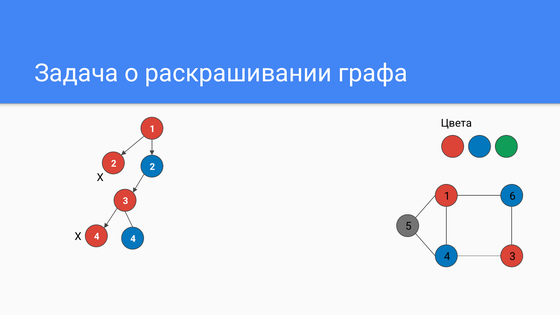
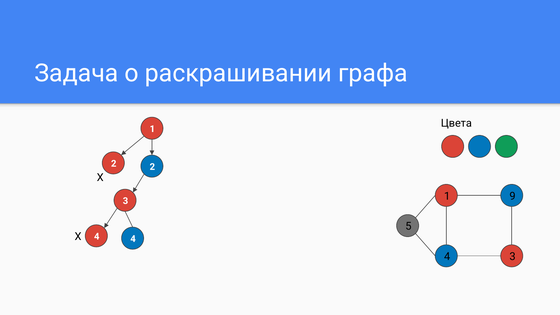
6: 6 -> 9 (513, 196)
